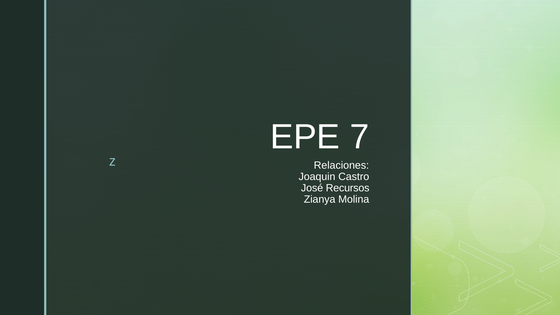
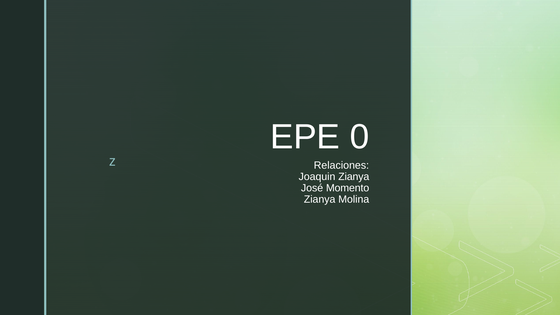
7: 7 -> 0 (359, 137)
Joaquin Castro: Castro -> Zianya (354, 177)
Recursos: Recursos -> Momento (348, 188)
